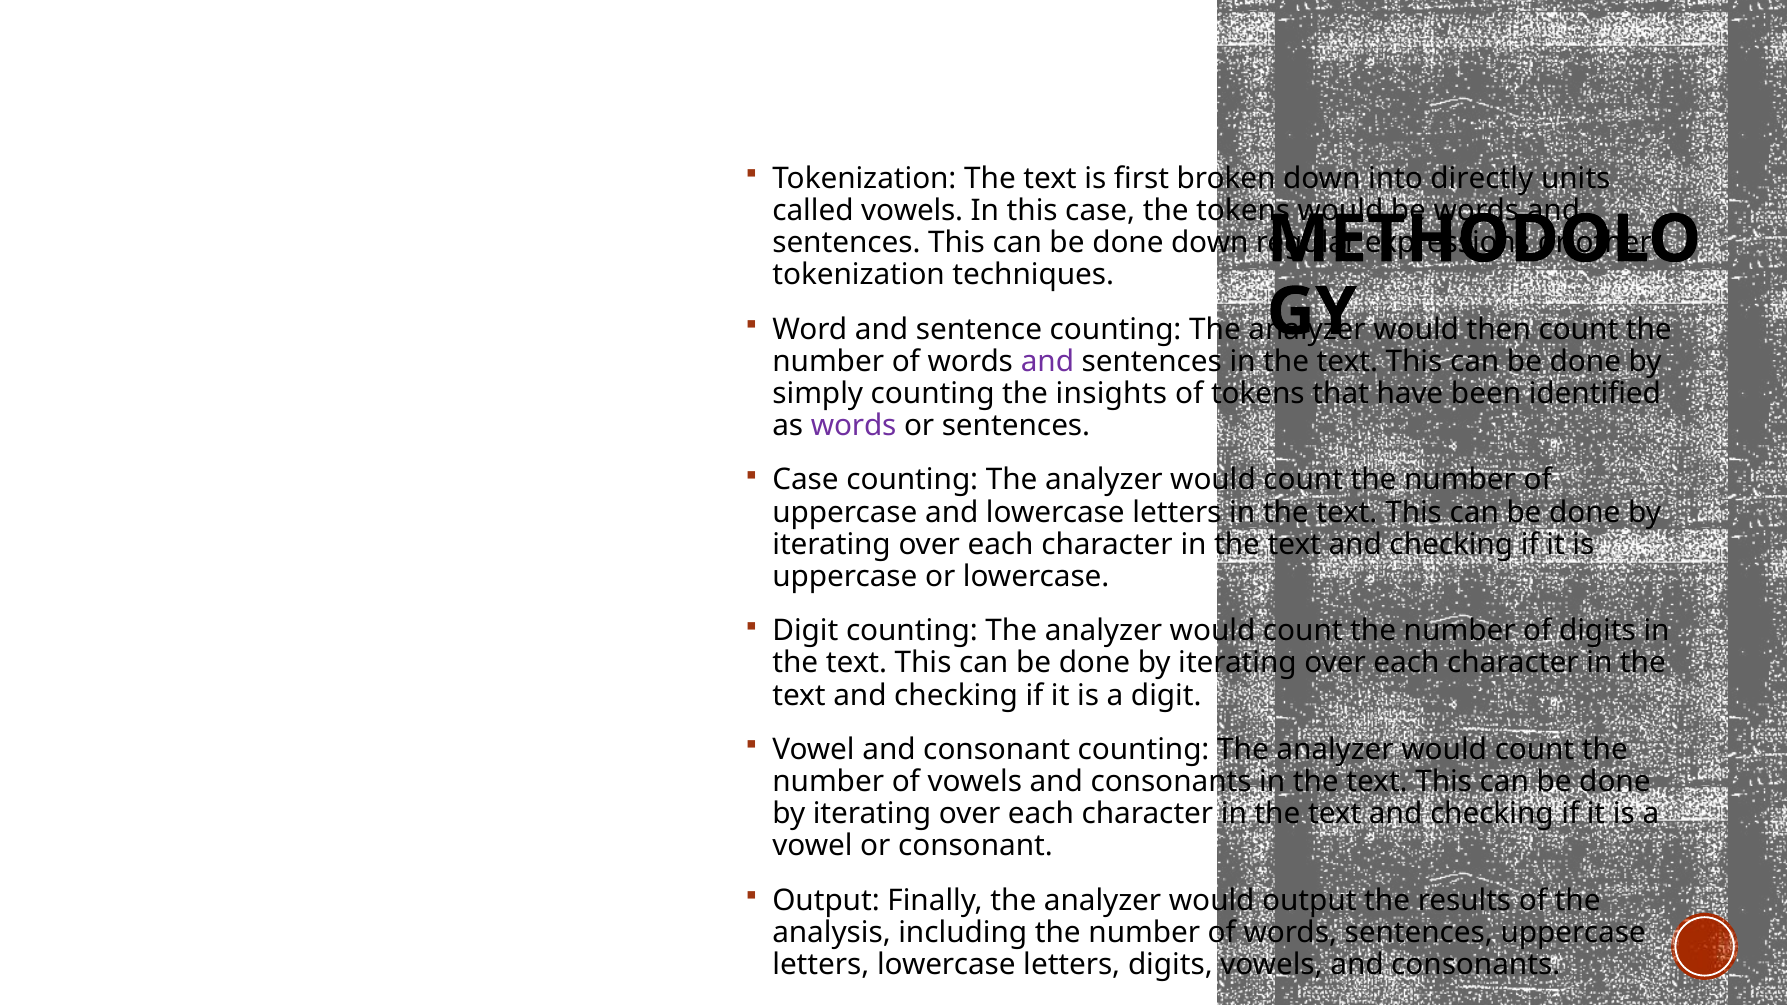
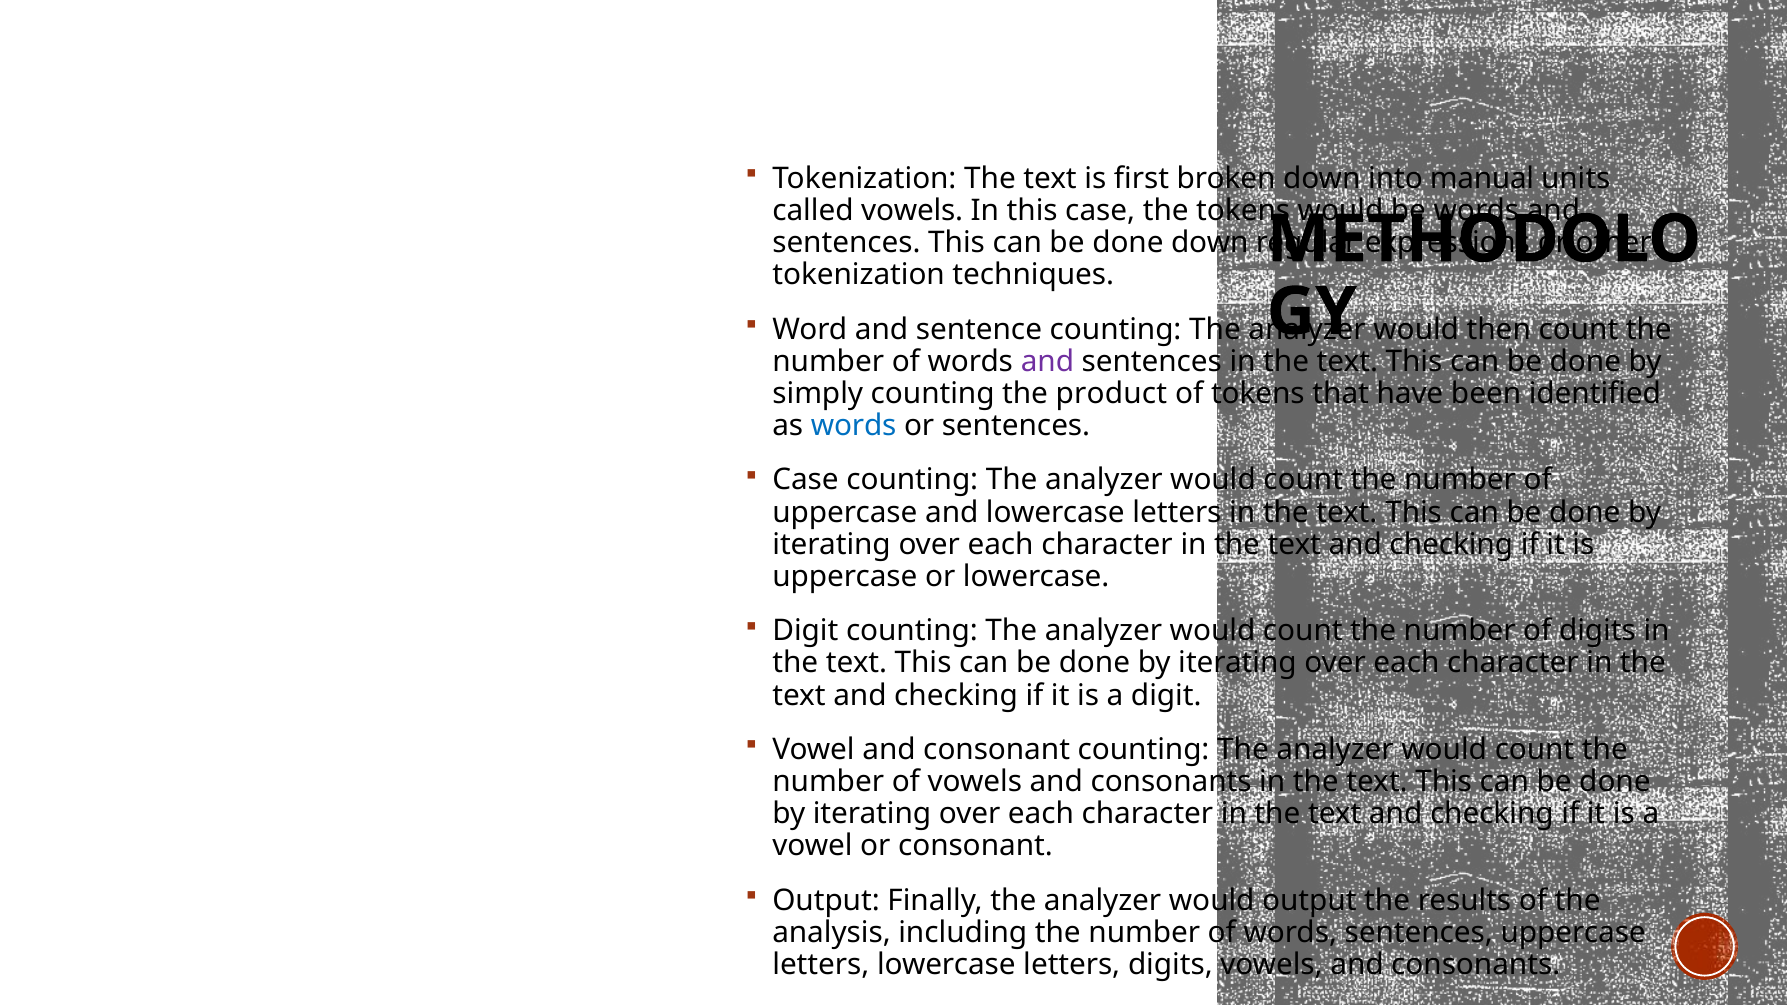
directly: directly -> manual (1482, 178)
insights: insights -> product (1111, 394)
words colour: purple -> blue (854, 426)
